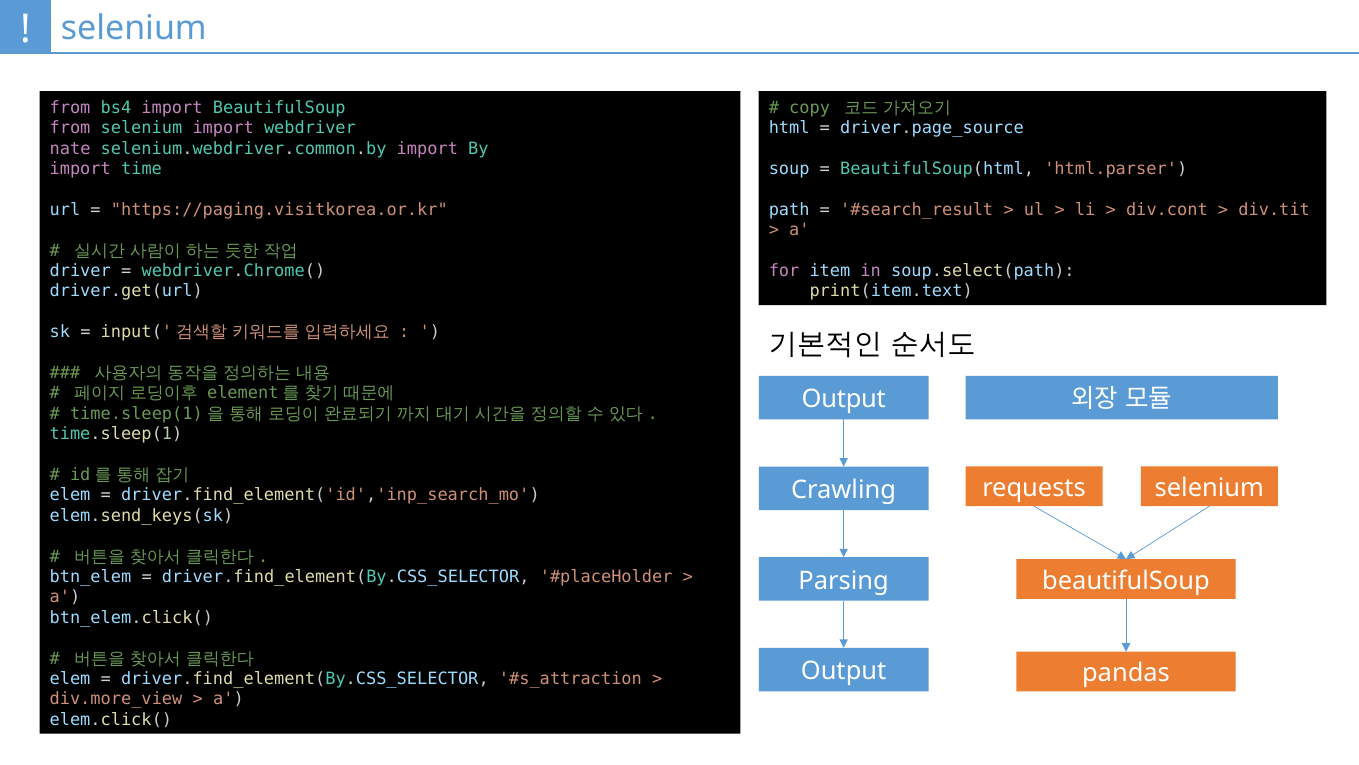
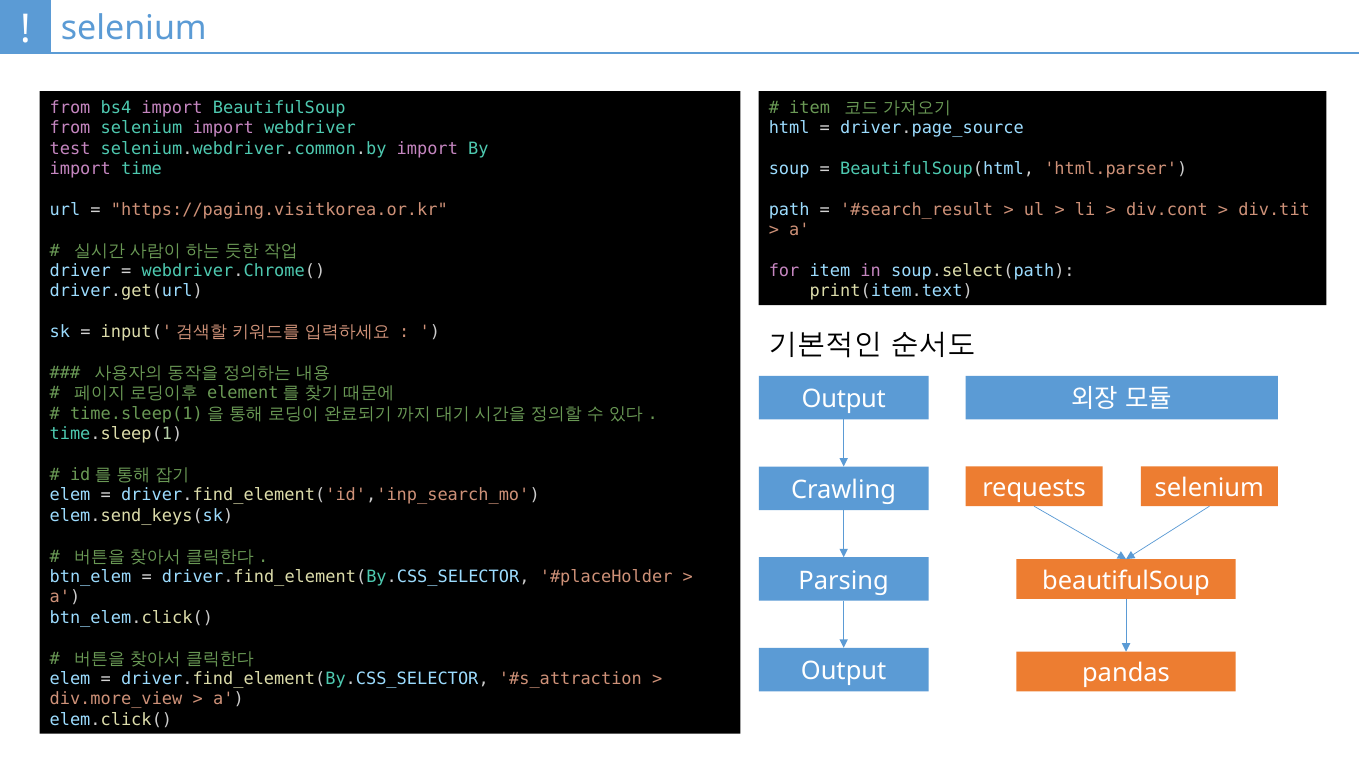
copy: copy -> item (810, 108)
nate: nate -> test (70, 148)
